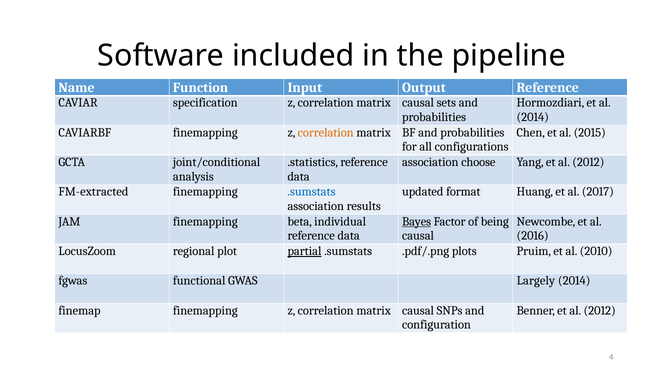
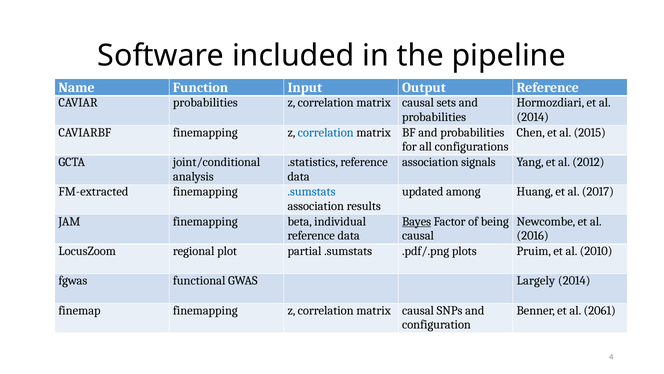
CAVIAR specification: specification -> probabilities (205, 103)
correlation colour: orange -> blue (326, 132)
choose: choose -> signals (478, 162)
format: format -> among (463, 192)
partial underline: present -> none (304, 251)
Benner et al 2012: 2012 -> 2061 (600, 310)
